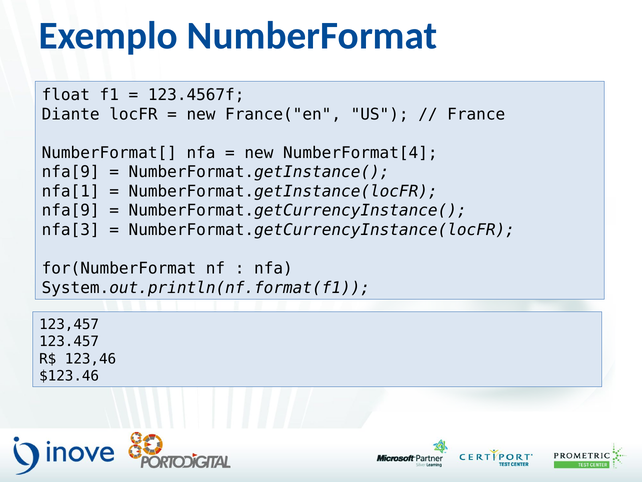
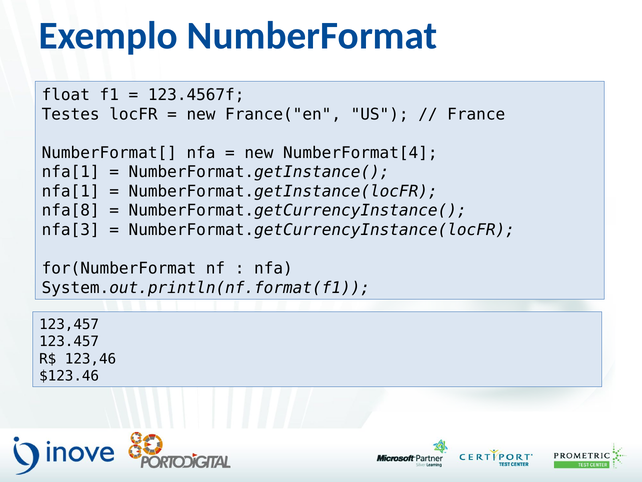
Diante: Diante -> Testes (71, 114)
nfa[9: nfa[9 -> nfa[1 (71, 172)
nfa[9: nfa[9 -> nfa[8 (71, 210)
